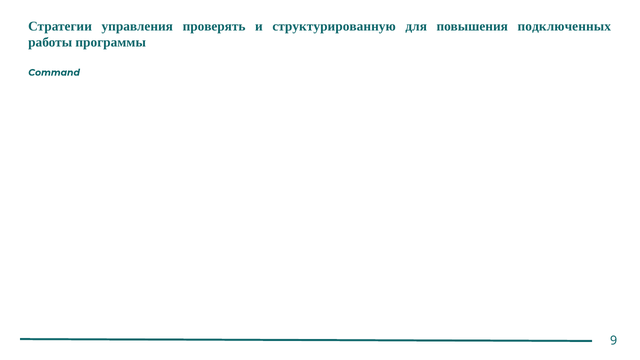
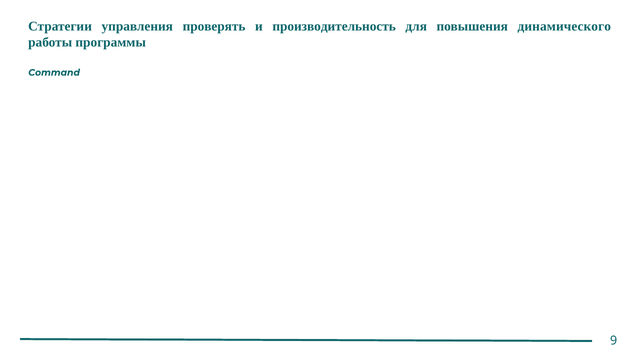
структурированную: структурированную -> производительность (334, 27)
подключенных: подключенных -> динамического (564, 27)
